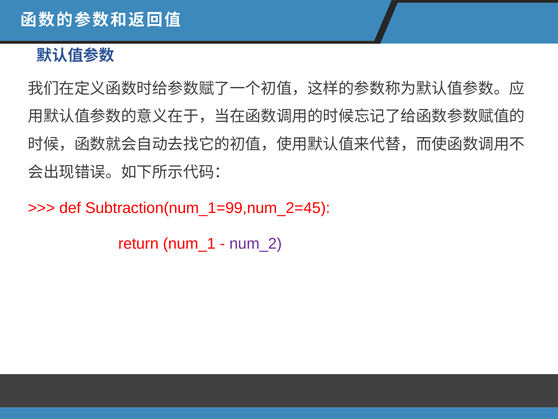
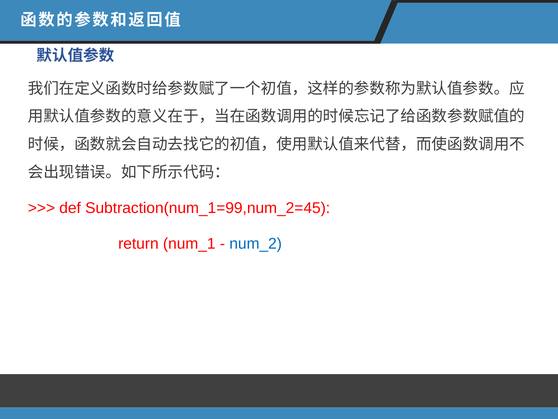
num_2 colour: purple -> blue (256, 243)
